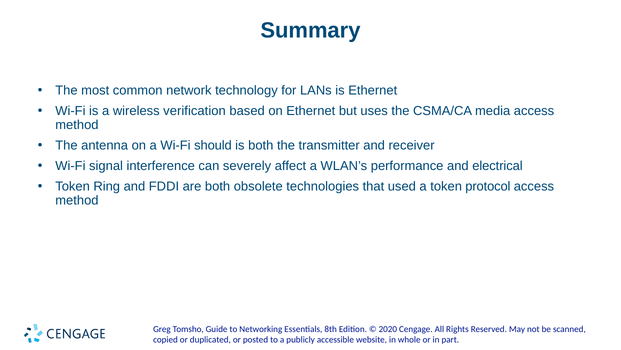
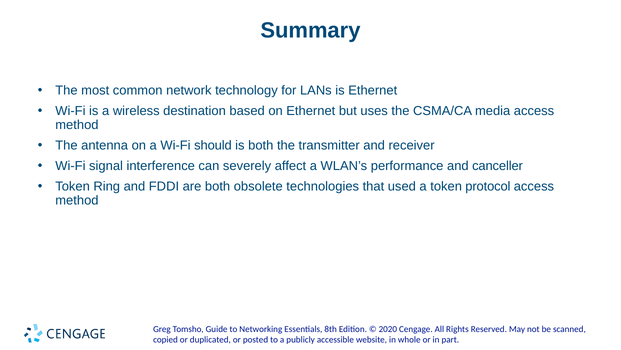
verification: verification -> destination (195, 111)
electrical: electrical -> canceller (498, 166)
